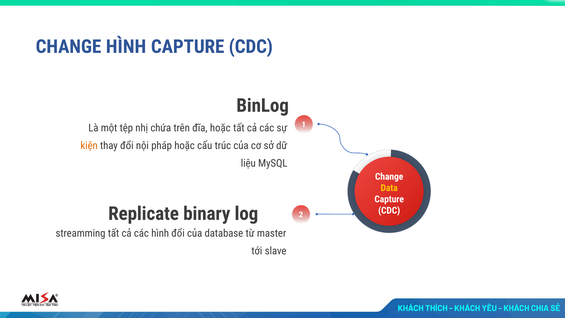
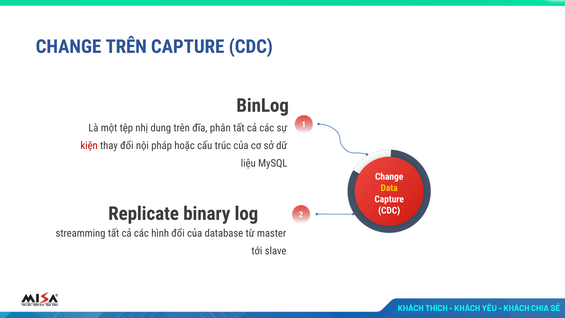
CHANGE HÌNH: HÌNH -> TRÊN (126, 47)
chứa: chứa -> dung (161, 128)
đĩa hoặc: hoặc -> phân (220, 128)
kiện colour: orange -> red (89, 146)
